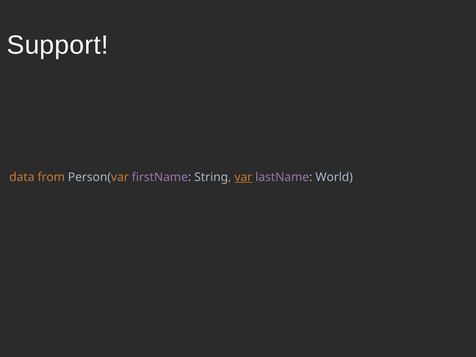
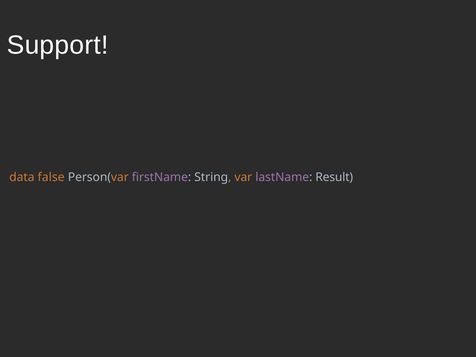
from: from -> false (51, 177)
var underline: present -> none (243, 177)
World: World -> Result (334, 177)
